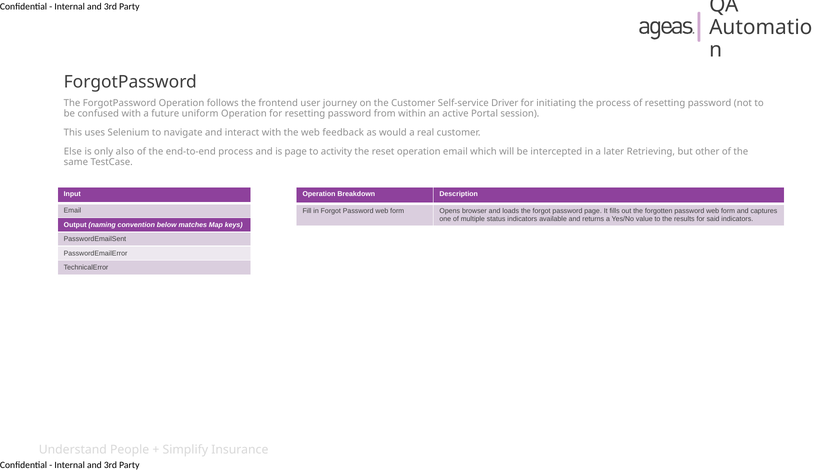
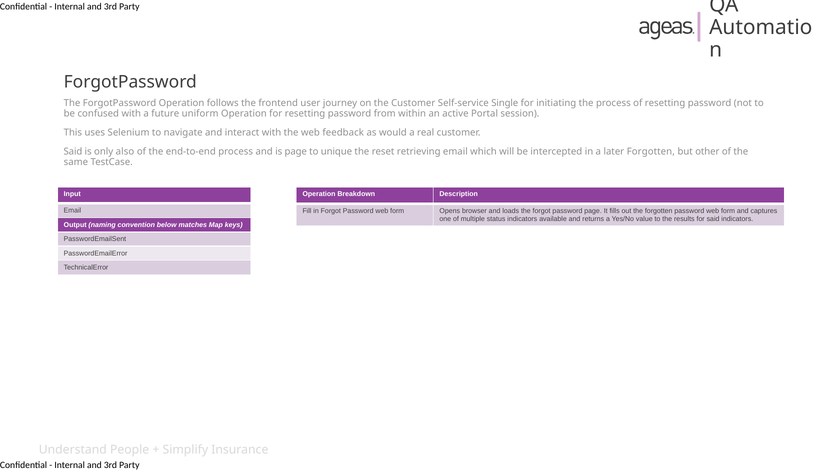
Driver: Driver -> Single (505, 103)
Else: Else -> Said (73, 152)
activity: activity -> unique (336, 152)
reset operation: operation -> retrieving (419, 152)
later Retrieving: Retrieving -> Forgotten (651, 152)
